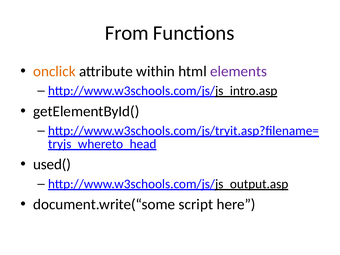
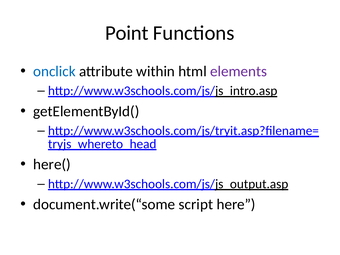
From: From -> Point (127, 33)
onclick colour: orange -> blue (54, 71)
used(: used( -> here( (52, 165)
